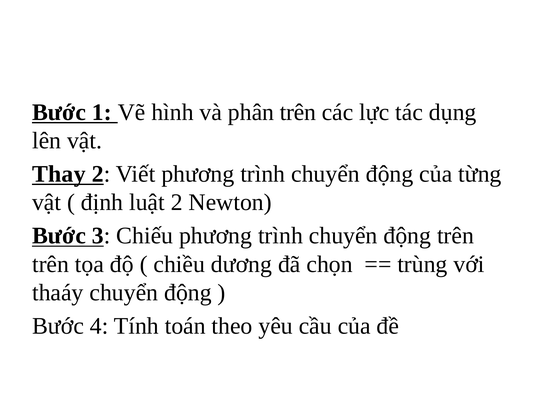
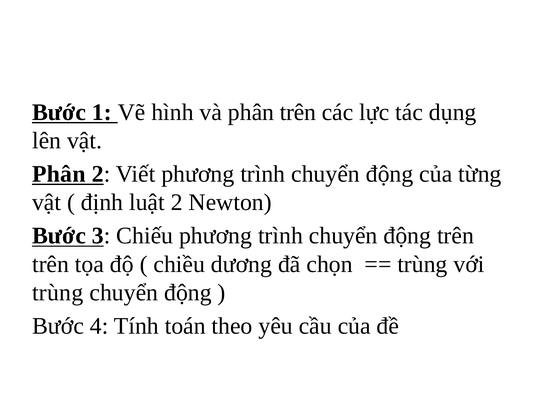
Thay: Thay -> Phân (59, 174)
thaáy: thaáy -> trùng (58, 293)
